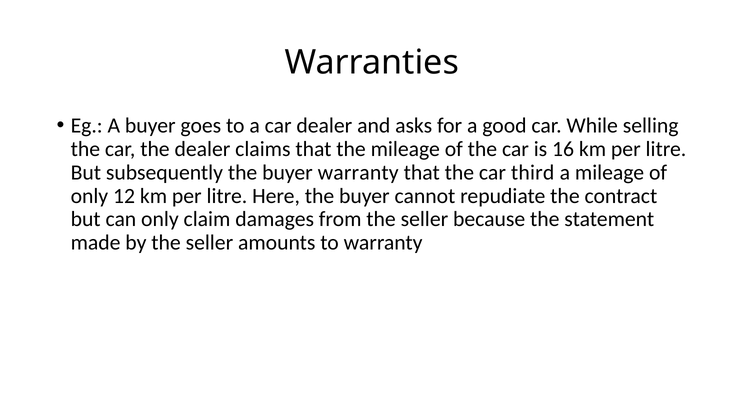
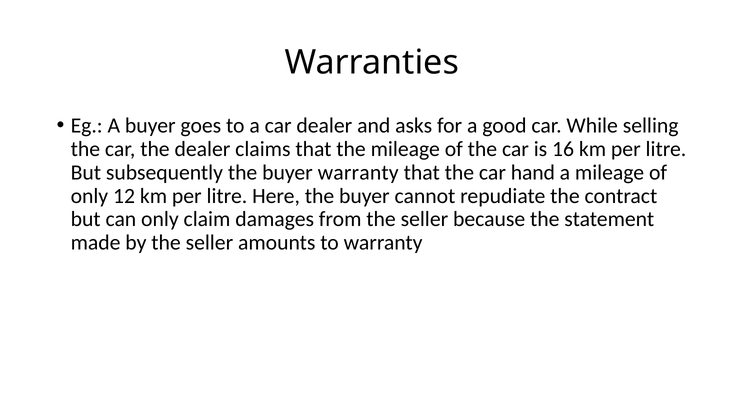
third: third -> hand (533, 173)
